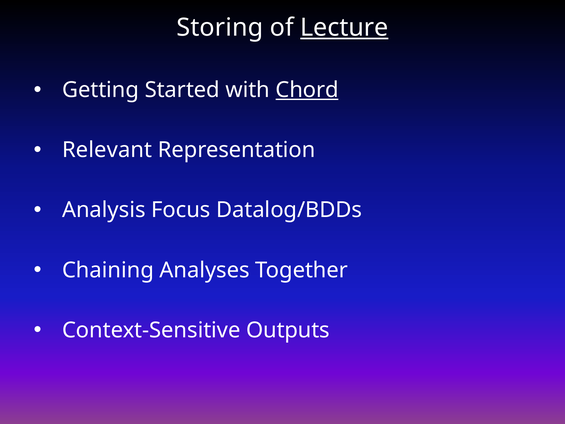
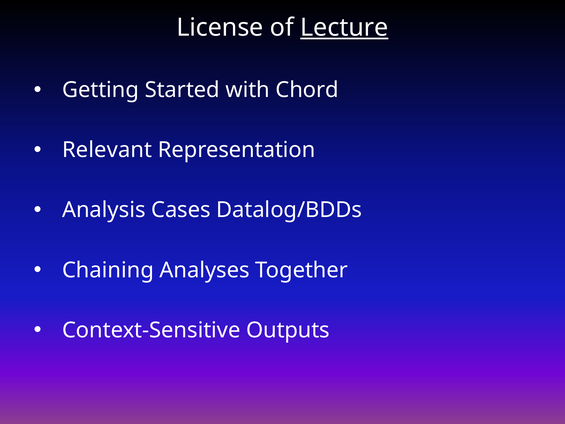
Storing: Storing -> License (220, 28)
Chord underline: present -> none (307, 90)
Focus: Focus -> Cases (181, 210)
